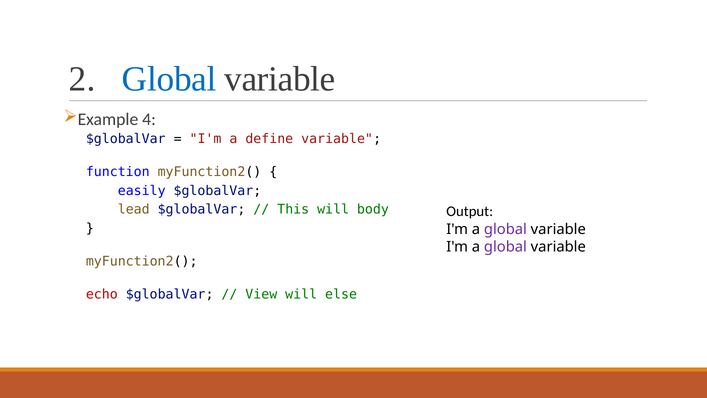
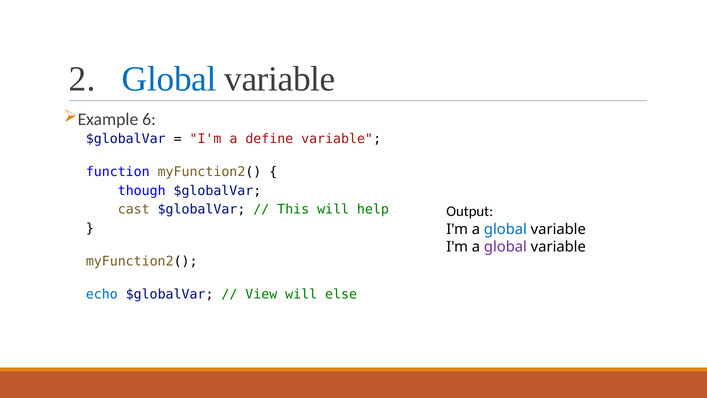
4: 4 -> 6 (149, 119)
easily: easily -> though (142, 191)
lead: lead -> cast (134, 209)
body: body -> help (373, 209)
global colour: purple -> blue (505, 229)
echo colour: red -> blue (102, 294)
